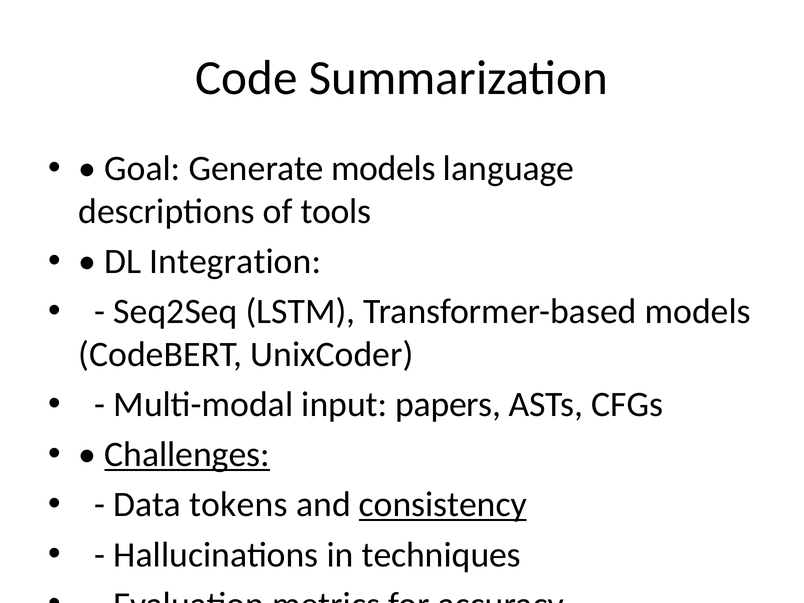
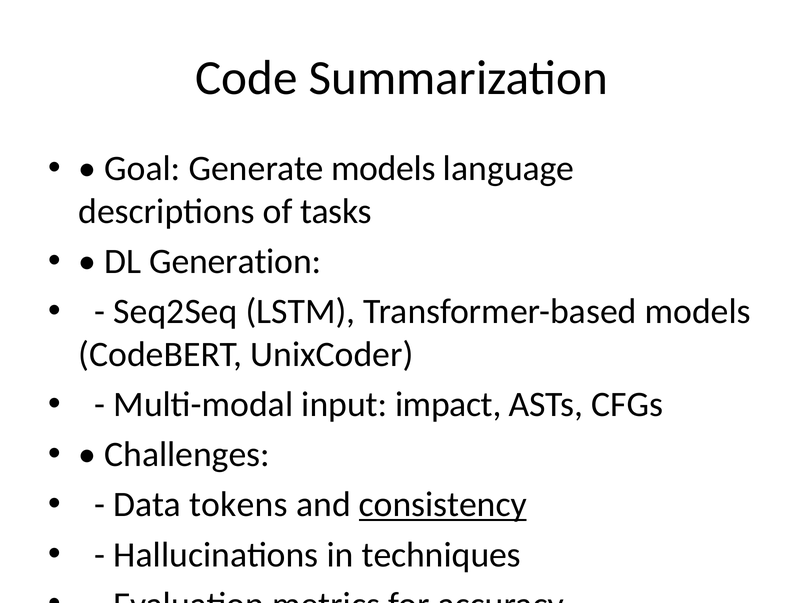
tools: tools -> tasks (336, 212)
Integration: Integration -> Generation (235, 262)
papers: papers -> impact (448, 405)
Challenges underline: present -> none (187, 455)
